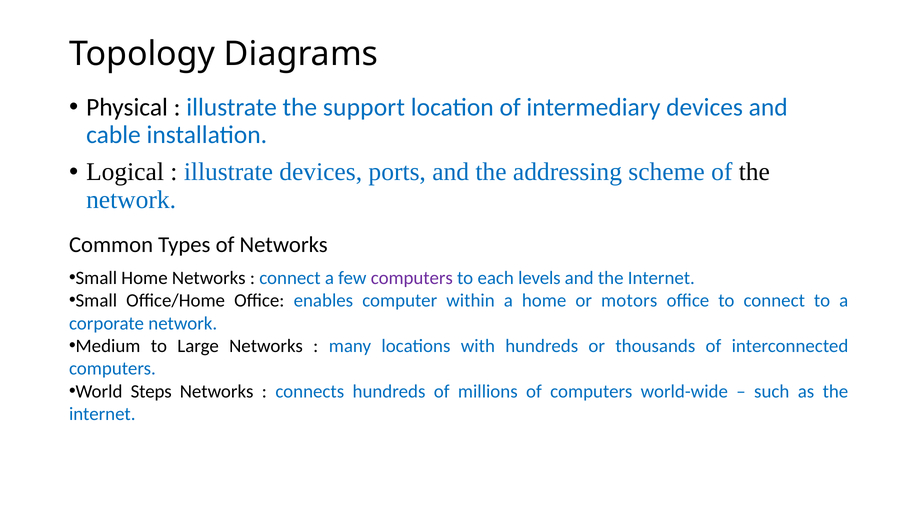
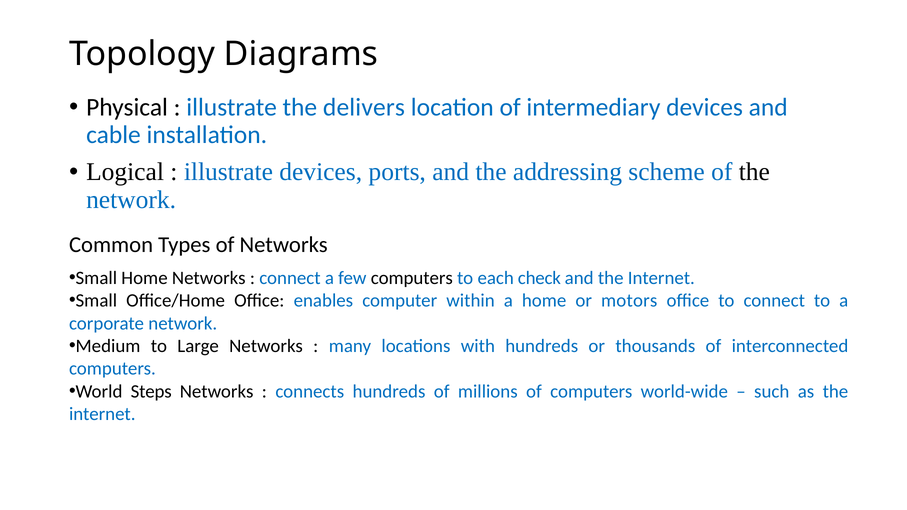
support: support -> delivers (364, 108)
computers colour: purple -> black (412, 278)
levels: levels -> check (539, 278)
